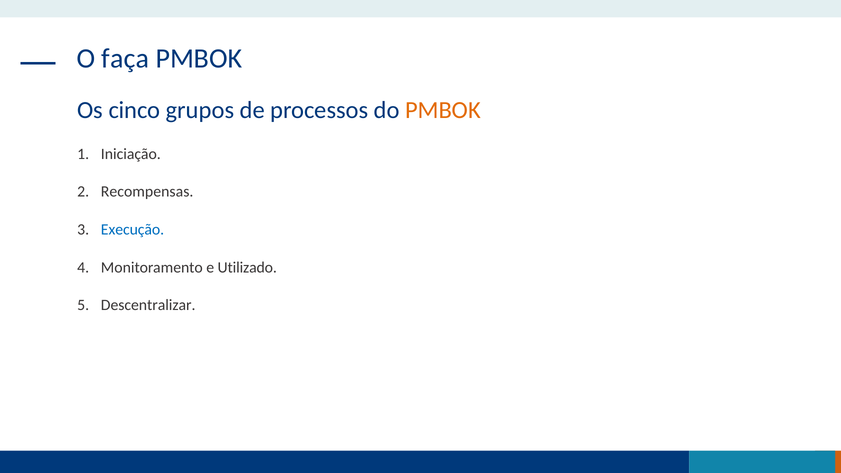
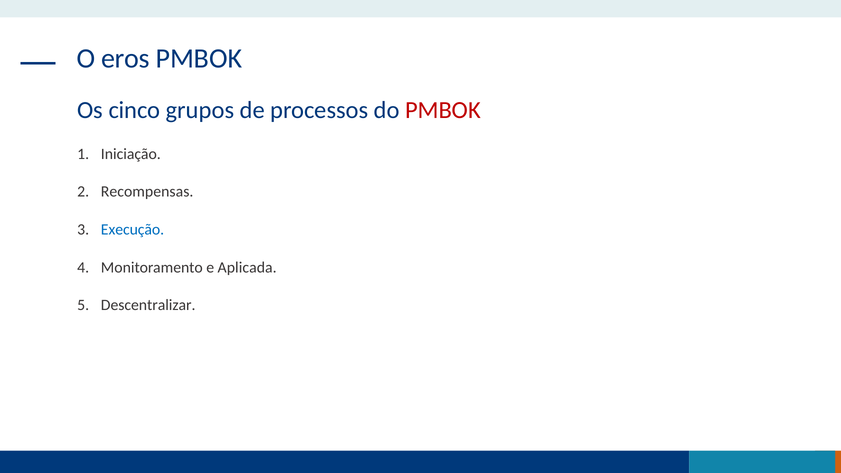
faça: faça -> eros (125, 58)
PMBOK colour: orange -> red (443, 110)
Utilizado: Utilizado -> Aplicada (247, 267)
